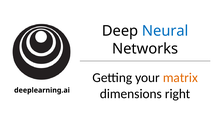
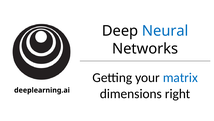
matrix colour: orange -> blue (180, 77)
